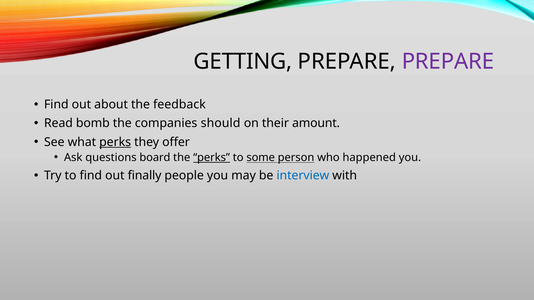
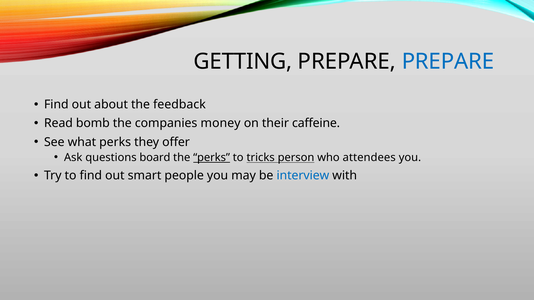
PREPARE colour: purple -> blue (448, 62)
should: should -> money (221, 123)
amount: amount -> caffeine (316, 123)
perks underline: present -> none (115, 142)
some: some -> tricks (261, 158)
happened: happened -> attendees (369, 158)
finally: finally -> smart (145, 176)
